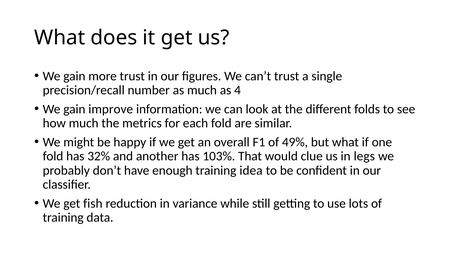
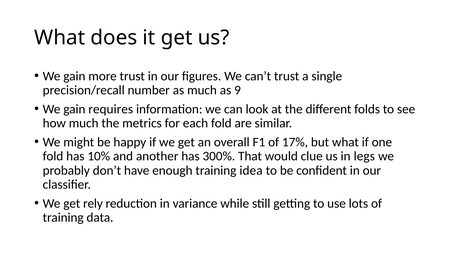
4: 4 -> 9 (238, 90)
improve: improve -> requires (111, 109)
49%: 49% -> 17% (295, 142)
32%: 32% -> 10% (99, 156)
103%: 103% -> 300% (219, 156)
fish: fish -> rely (93, 204)
